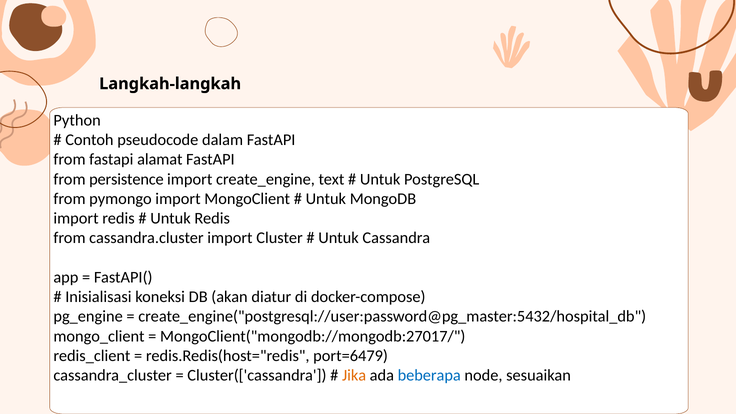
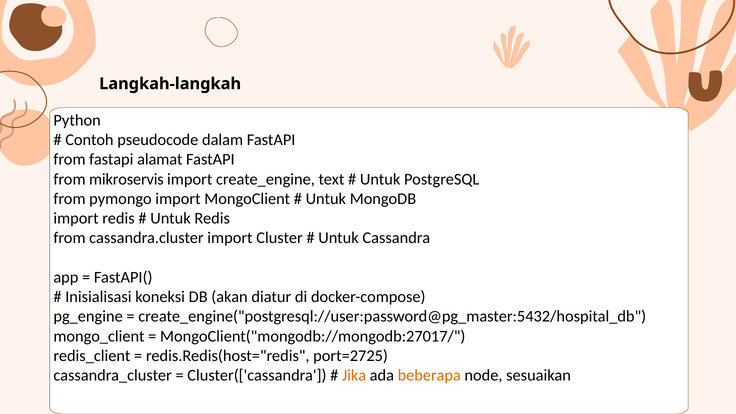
persistence: persistence -> mikroservis (126, 179)
port=6479: port=6479 -> port=2725 (351, 356)
beberapa colour: blue -> orange (429, 375)
